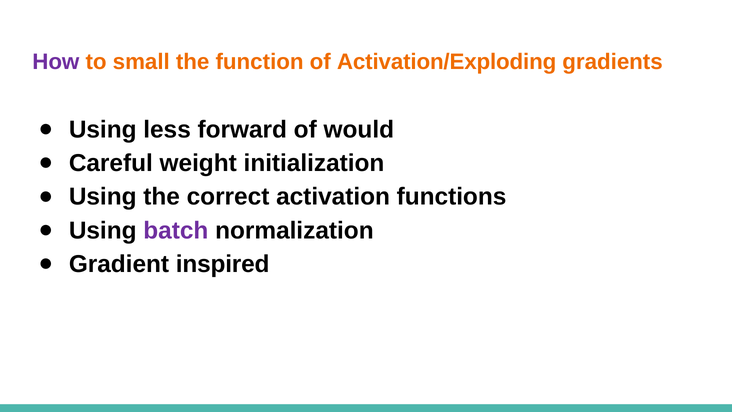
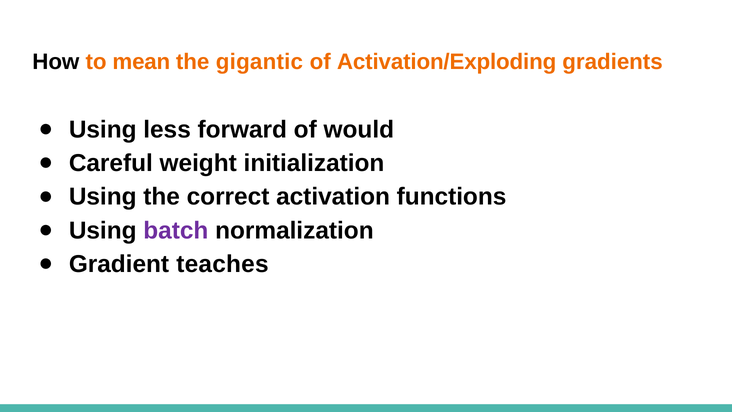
How colour: purple -> black (56, 62)
small: small -> mean (141, 62)
function: function -> gigantic (259, 62)
inspired: inspired -> teaches (222, 264)
